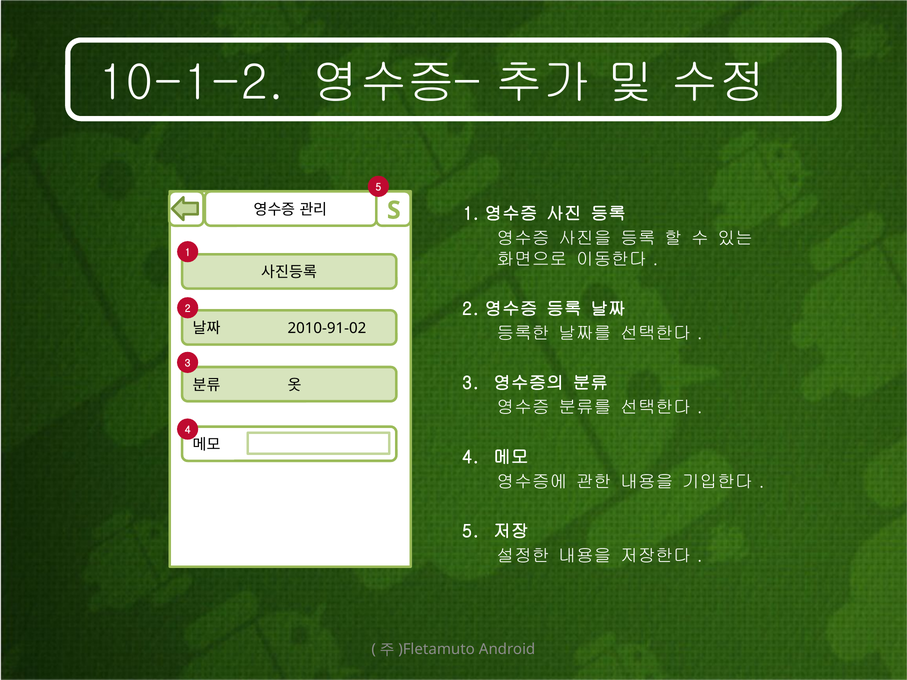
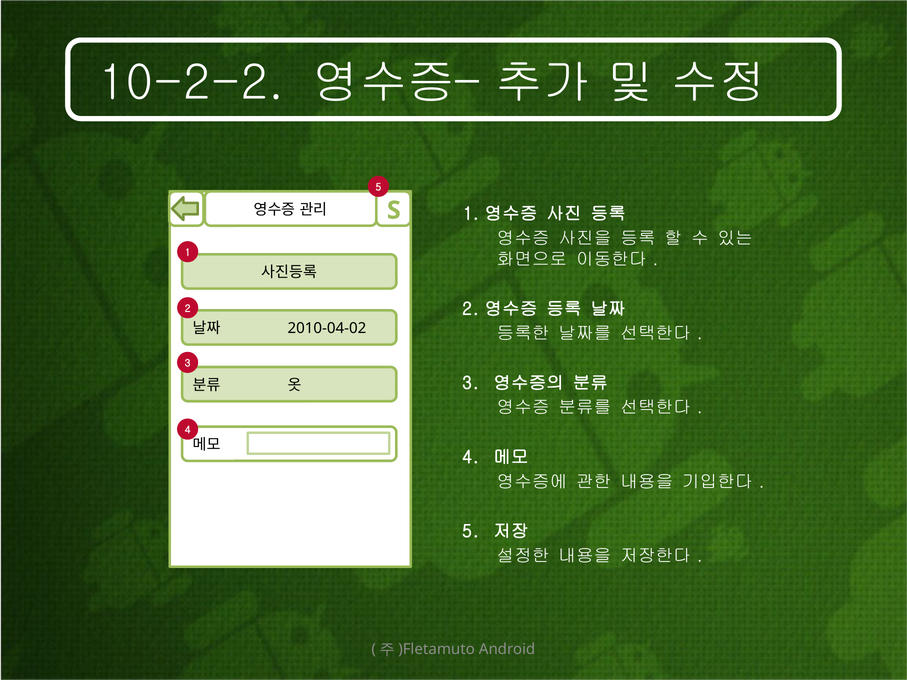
10-1-2: 10-1-2 -> 10-2-2 (191, 83)
2010-91-02: 2010-91-02 -> 2010-04-02 (327, 329)
